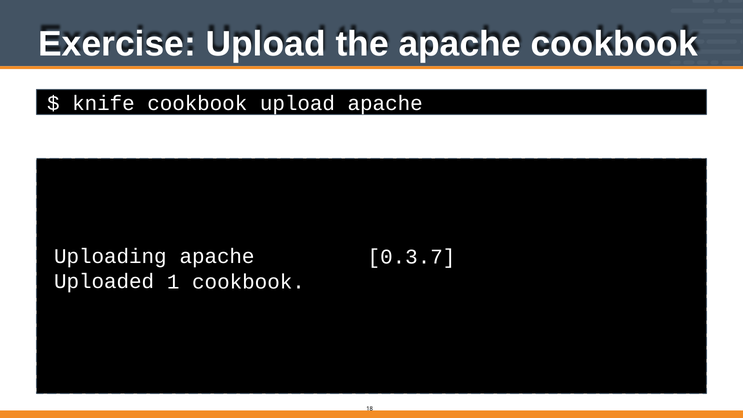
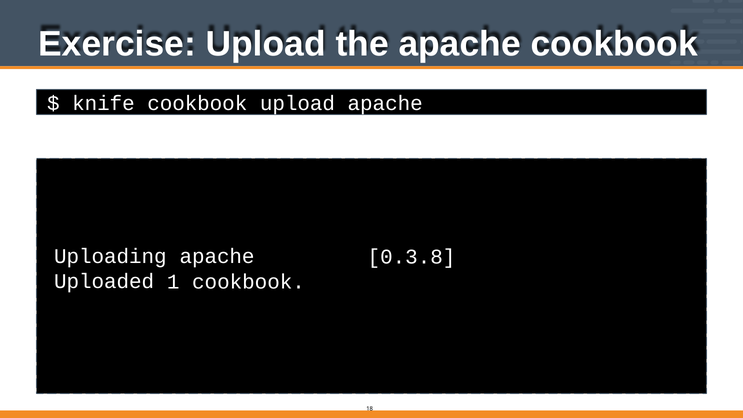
0.3.7: 0.3.7 -> 0.3.8 (412, 257)
